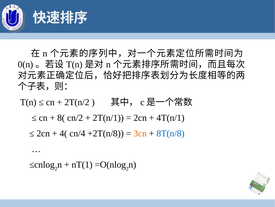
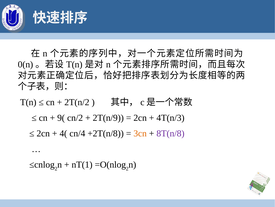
8(: 8( -> 9( (61, 117)
2T(n/1: 2T(n/1 -> 2T(n/9 (108, 117)
4T(n/1: 4T(n/1 -> 4T(n/3 (170, 117)
8T(n/8 colour: blue -> purple (170, 133)
